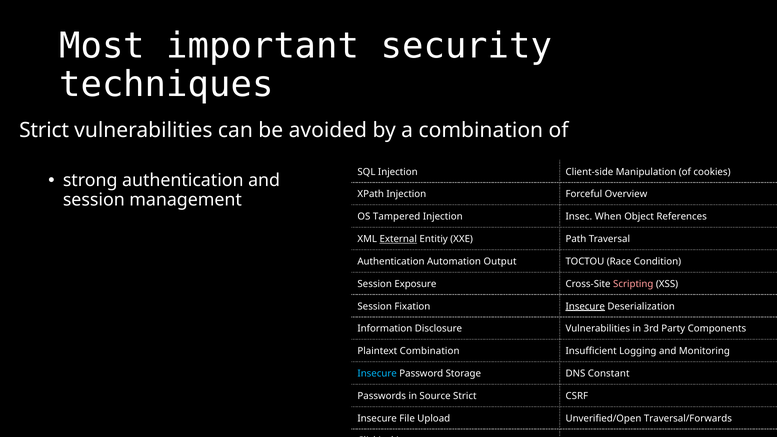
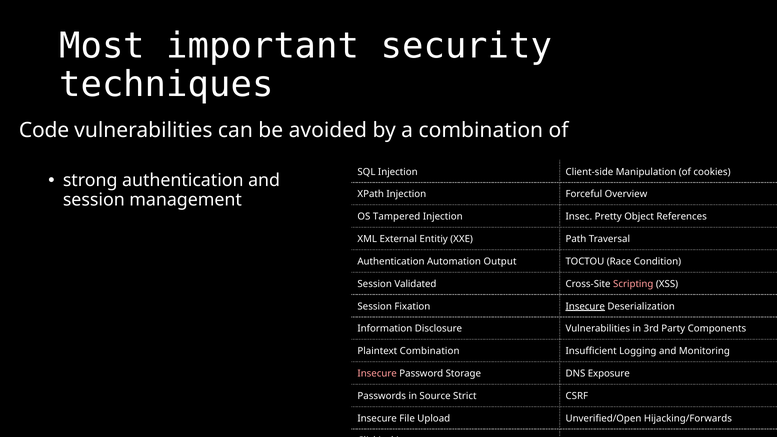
Strict: Strict -> Code (44, 131)
When: When -> Pretty (608, 217)
External underline: present -> none (398, 239)
Exposure: Exposure -> Validated (415, 284)
Insecure colour: light blue -> pink (377, 374)
Constant: Constant -> Exposure (609, 374)
Traversal/Forwards: Traversal/Forwards -> Hijacking/Forwards (688, 418)
